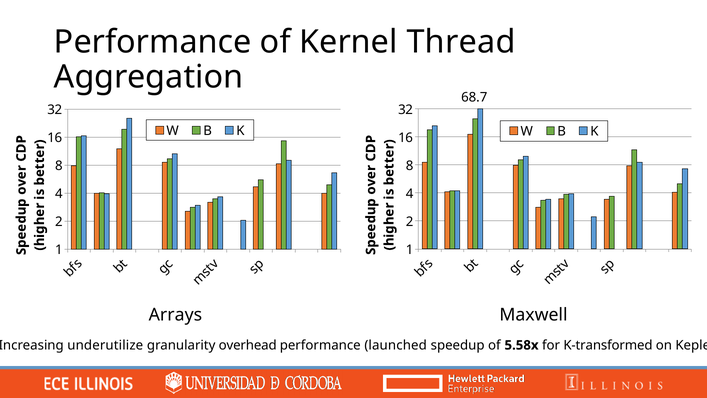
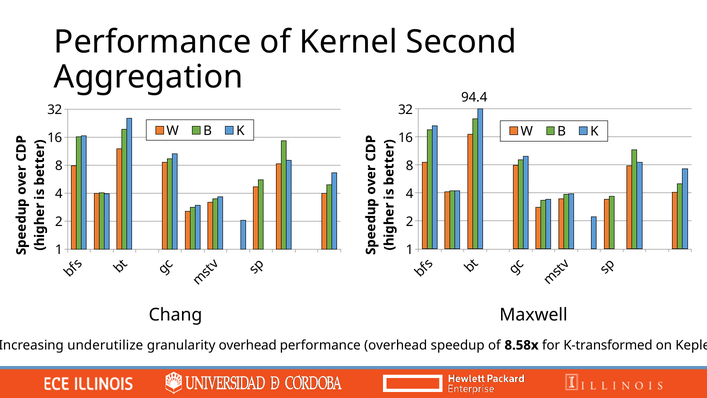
Thread: Thread -> Second (461, 42)
68.7: 68.7 -> 94.4 (474, 97)
Arrays: Arrays -> Chang (175, 315)
performance launched: launched -> overhead (396, 345)
5.58x: 5.58x -> 8.58x (522, 345)
